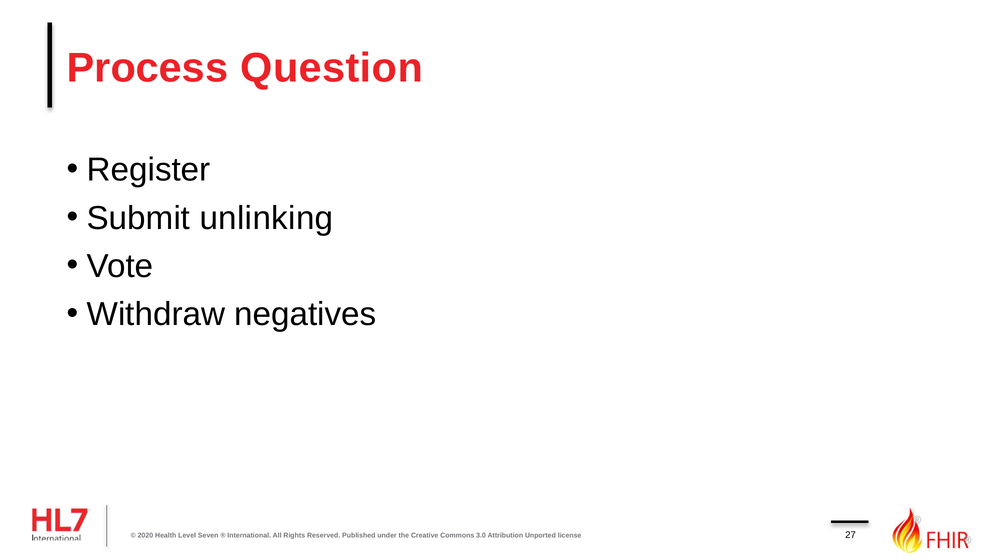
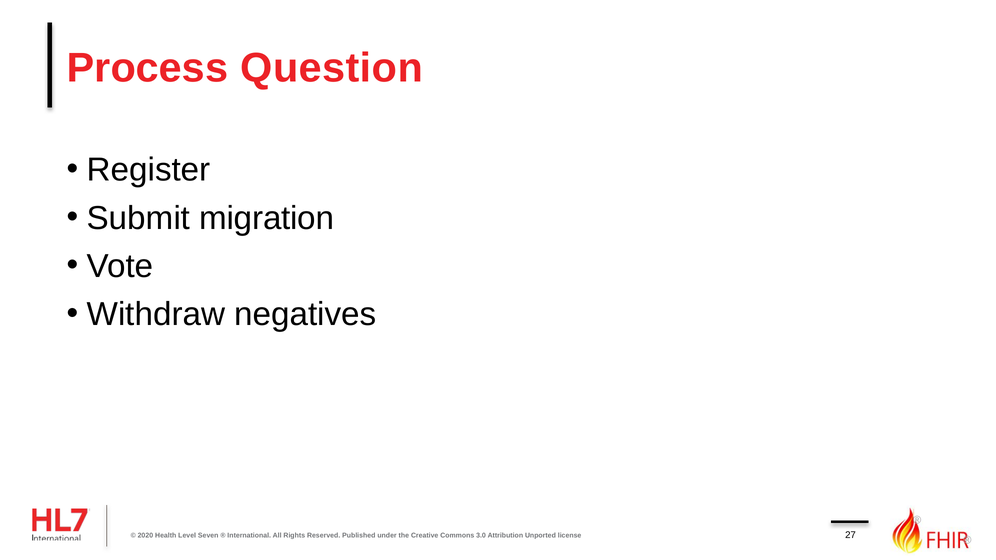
unlinking: unlinking -> migration (267, 218)
